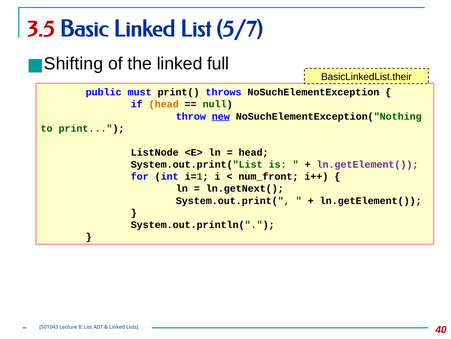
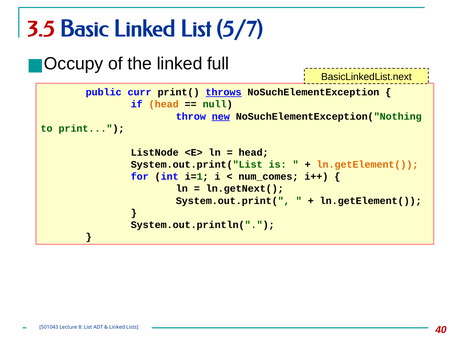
Shifting: Shifting -> Occupy (74, 64)
BasicLinkedList.their: BasicLinkedList.their -> BasicLinkedList.next (366, 77)
must: must -> curr (140, 92)
throws underline: none -> present (224, 92)
ln.getElement( colour: purple -> orange (368, 164)
num_front: num_front -> num_comes (268, 176)
